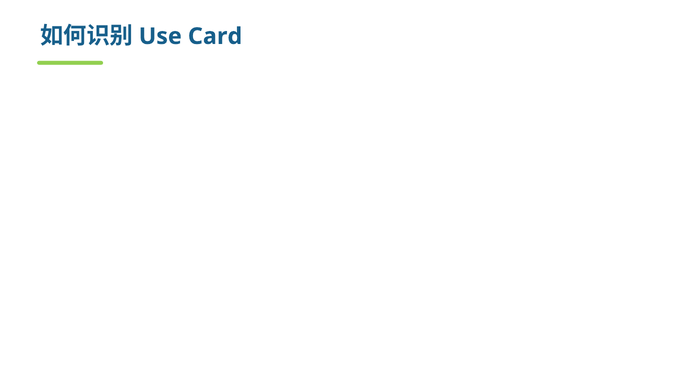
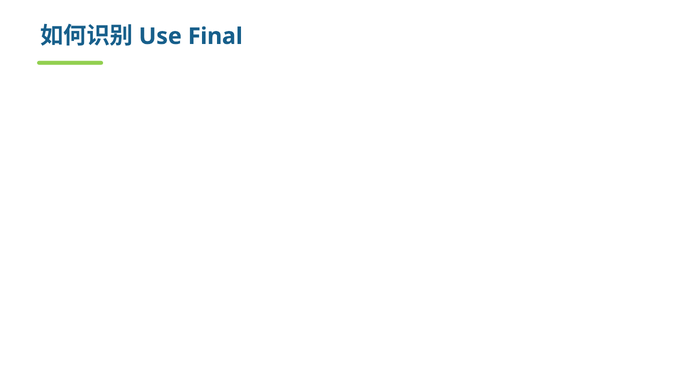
Card: Card -> Final (215, 36)
